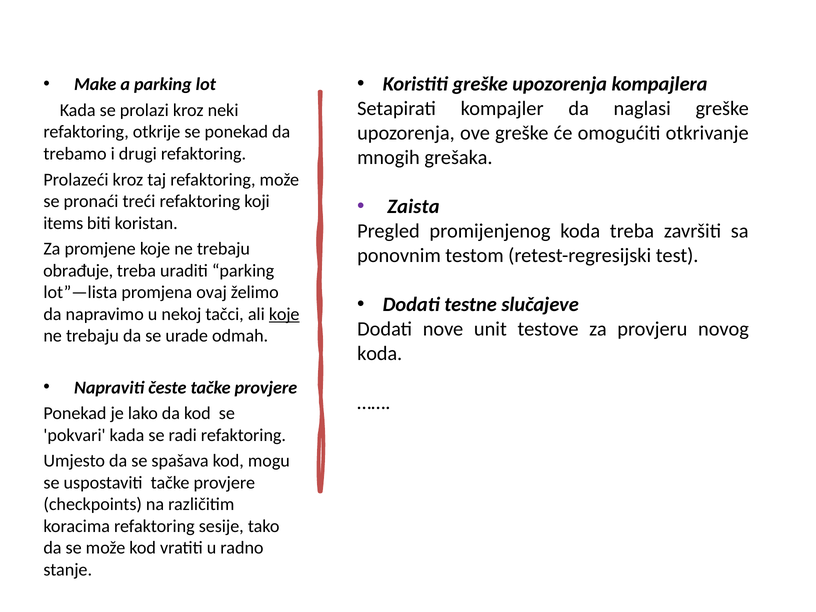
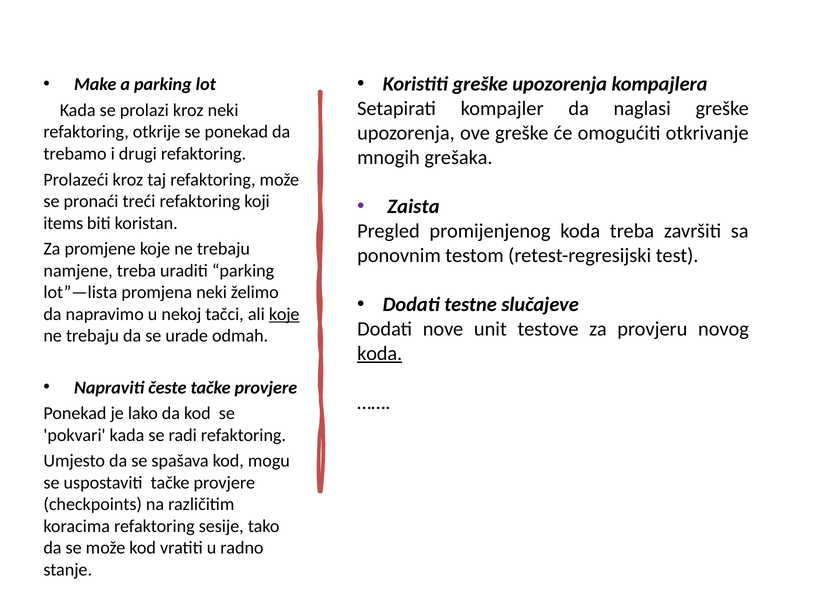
obrađuje: obrađuje -> namjene (78, 271)
promjena ovaj: ovaj -> neki (212, 292)
koda underline: none -> present (380, 353)
